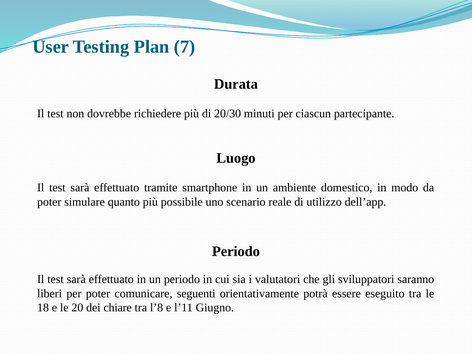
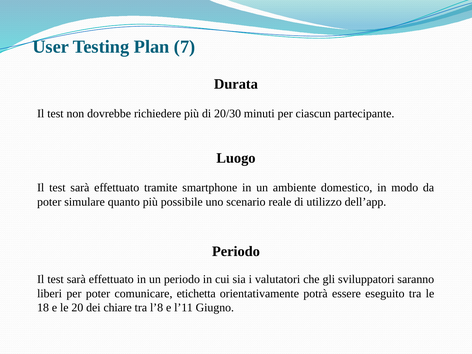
seguenti: seguenti -> etichetta (196, 294)
